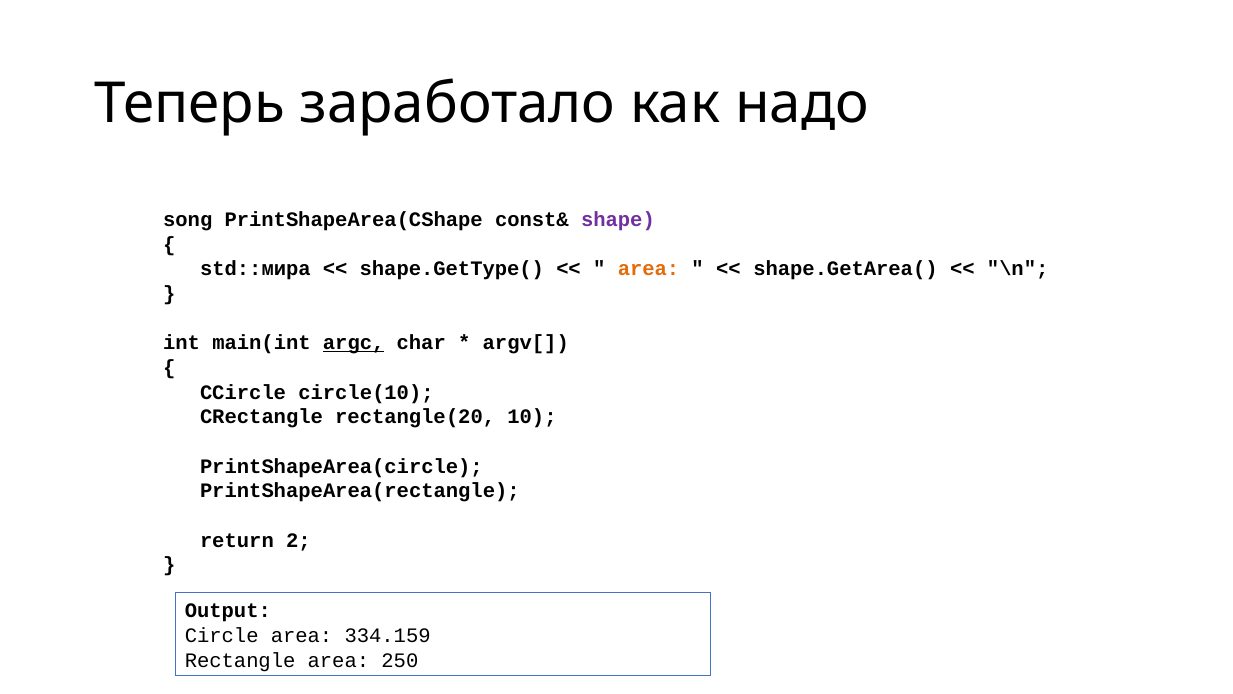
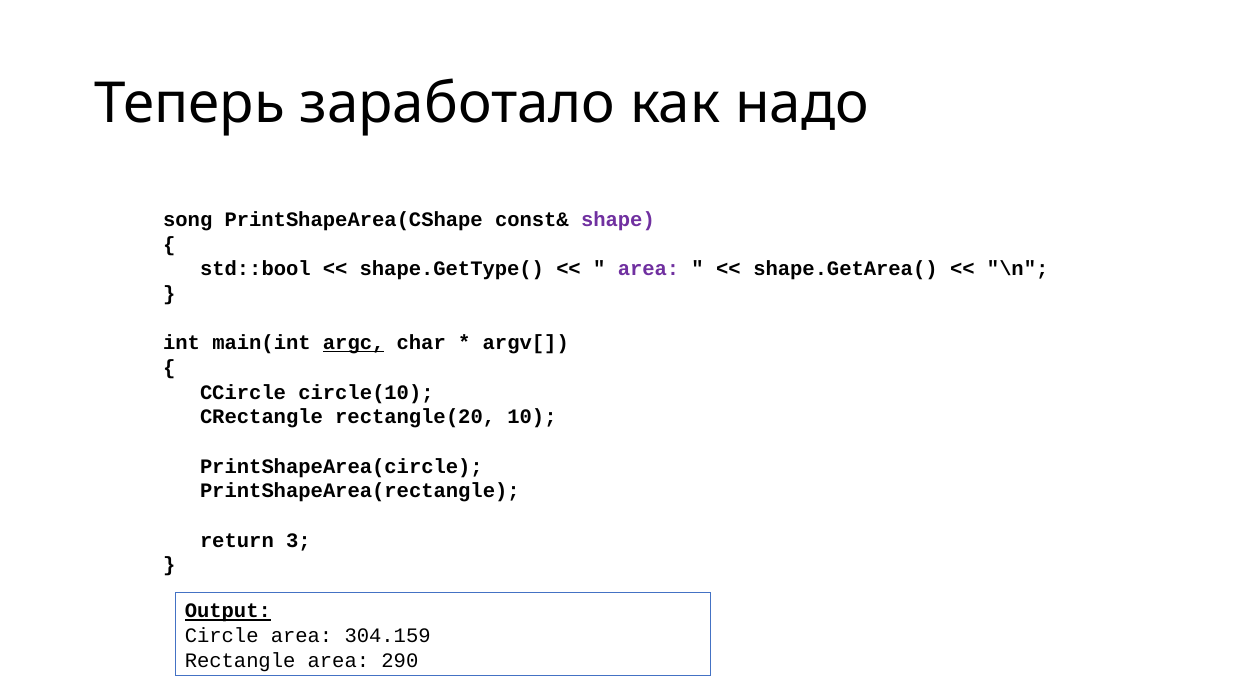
std::мира: std::мира -> std::bool (255, 269)
area colour: orange -> purple (648, 269)
2: 2 -> 3 (298, 540)
Output underline: none -> present (228, 611)
334.159: 334.159 -> 304.159 (388, 635)
250: 250 -> 290 (400, 660)
